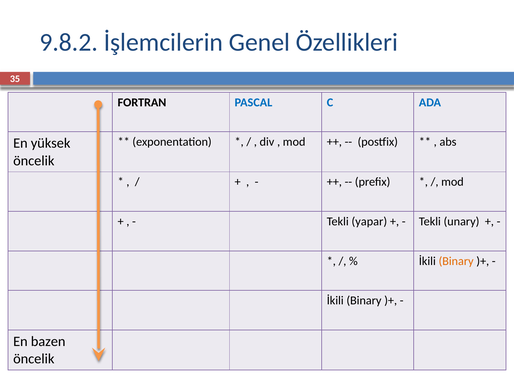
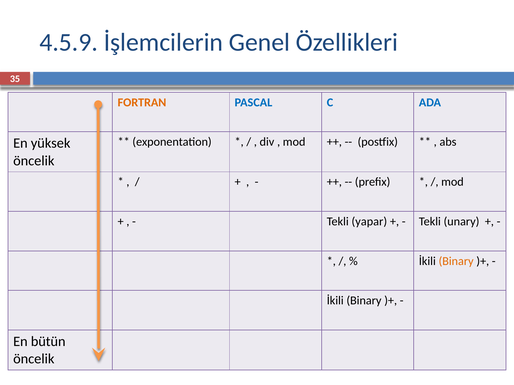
9.8.2: 9.8.2 -> 4.5.9 (69, 42)
FORTRAN colour: black -> orange (142, 102)
bazen: bazen -> bütün (48, 342)
